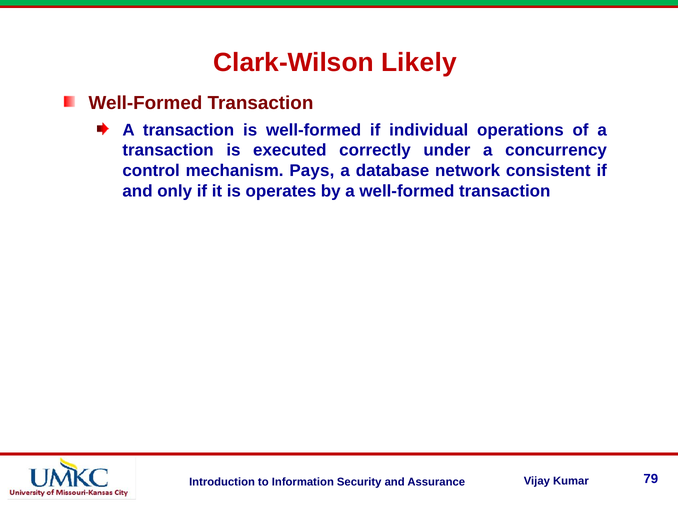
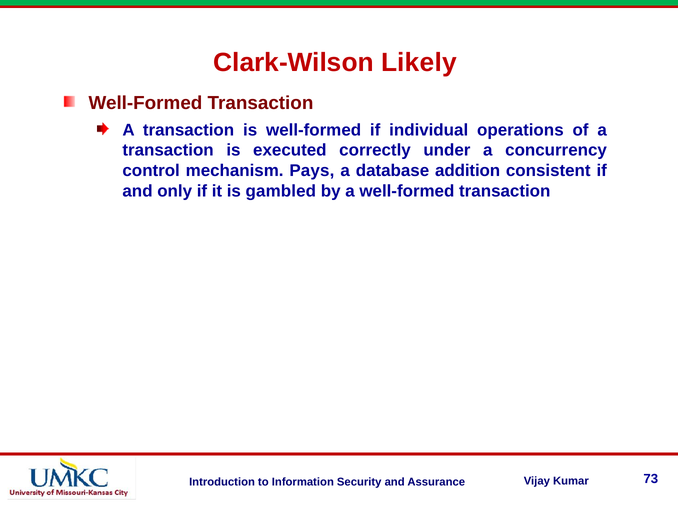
network: network -> addition (468, 171)
operates: operates -> gambled (281, 191)
79: 79 -> 73 (651, 479)
